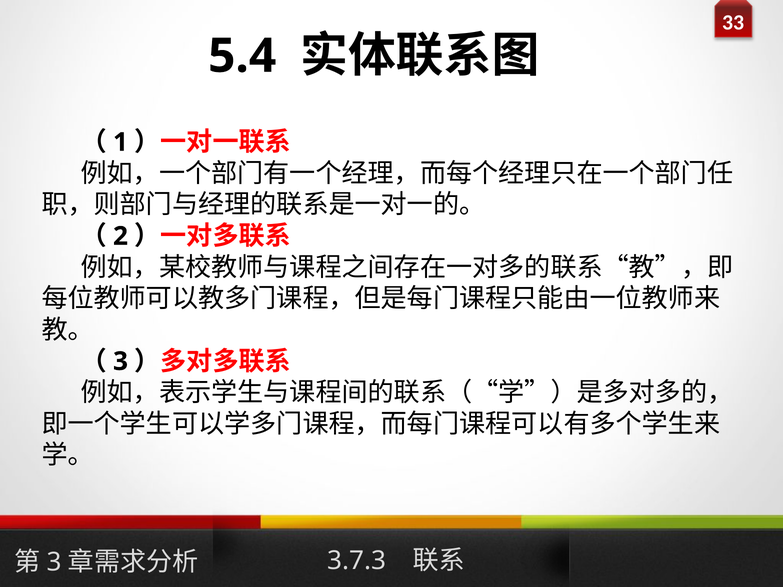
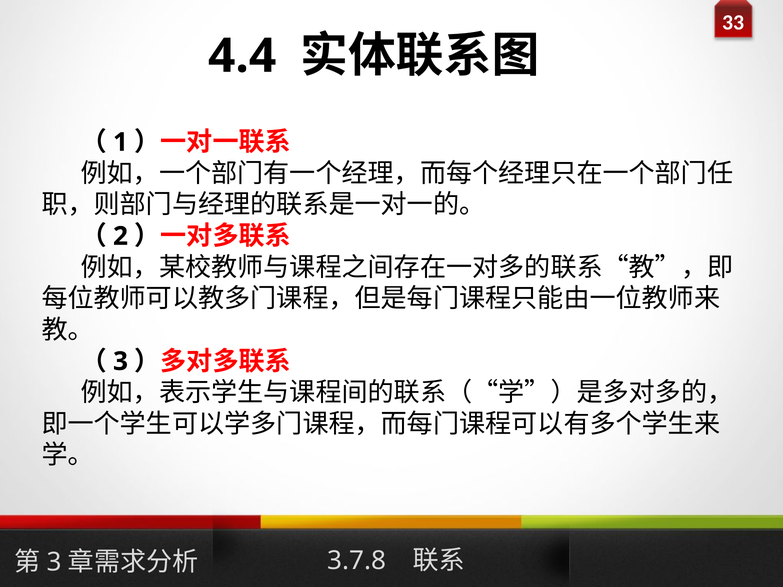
5.4: 5.4 -> 4.4 (242, 56)
3.7.3: 3.7.3 -> 3.7.8 (357, 561)
